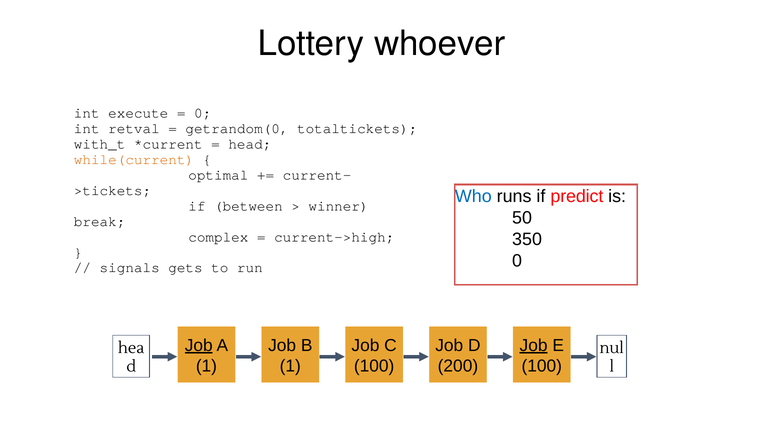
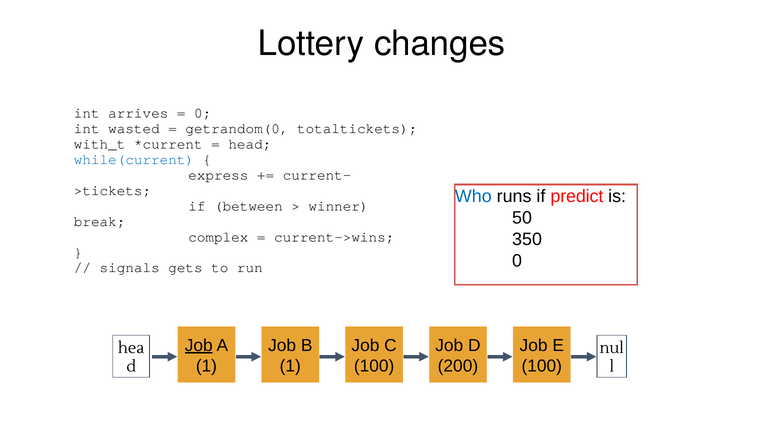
whoever: whoever -> changes (440, 44)
execute: execute -> arrives (138, 113)
retval: retval -> wasted (134, 129)
while(current colour: orange -> blue (134, 160)
optimal: optimal -> express (218, 175)
current->high: current->high -> current->wins (334, 237)
Job underline: present -> none (534, 345)
